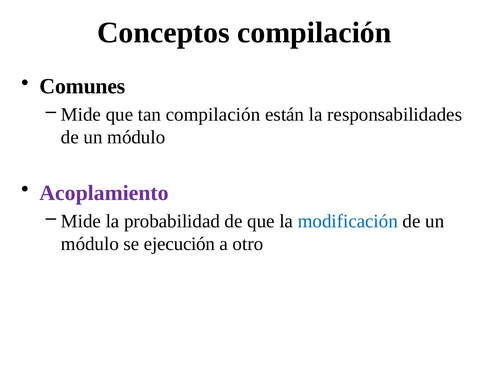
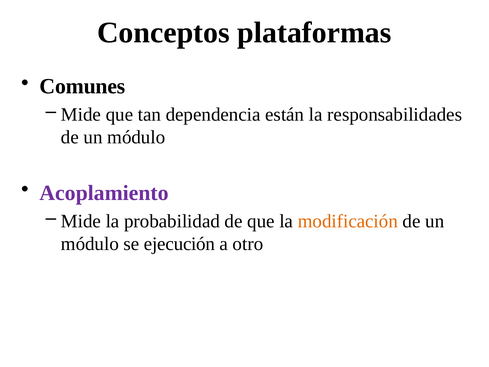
Conceptos compilación: compilación -> plataformas (314, 33)
tan compilación: compilación -> dependencia (213, 114)
modificación colour: blue -> orange (348, 221)
